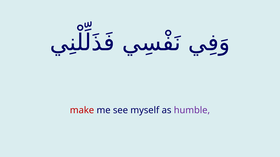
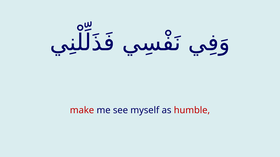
humble colour: purple -> red (192, 111)
